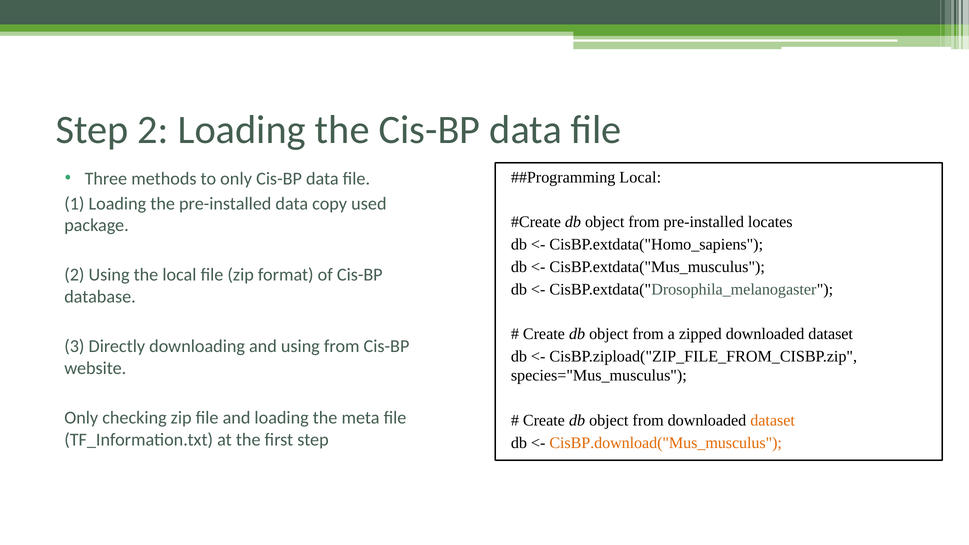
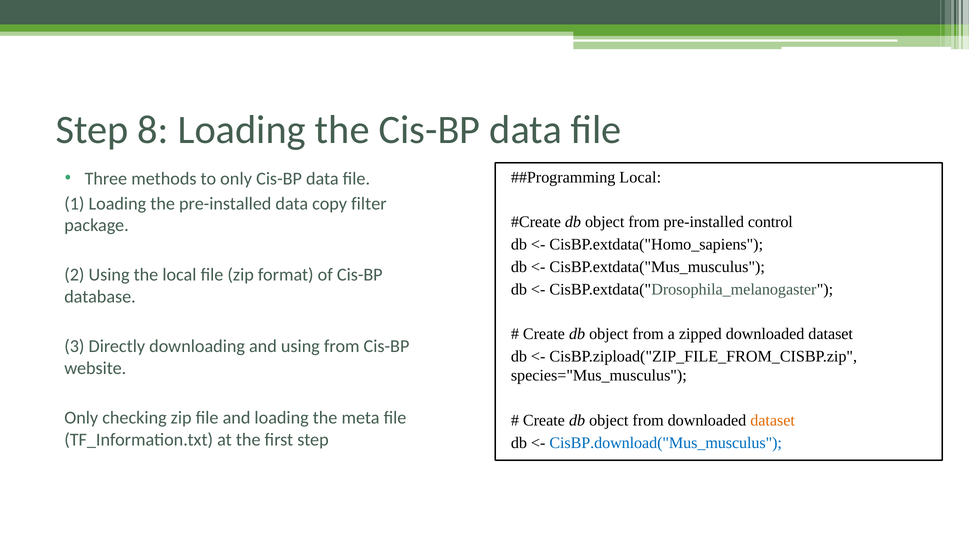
Step 2: 2 -> 8 (153, 130)
used: used -> filter (369, 204)
locates: locates -> control (770, 222)
CisBP.download("Mus_musculus colour: orange -> blue (666, 443)
